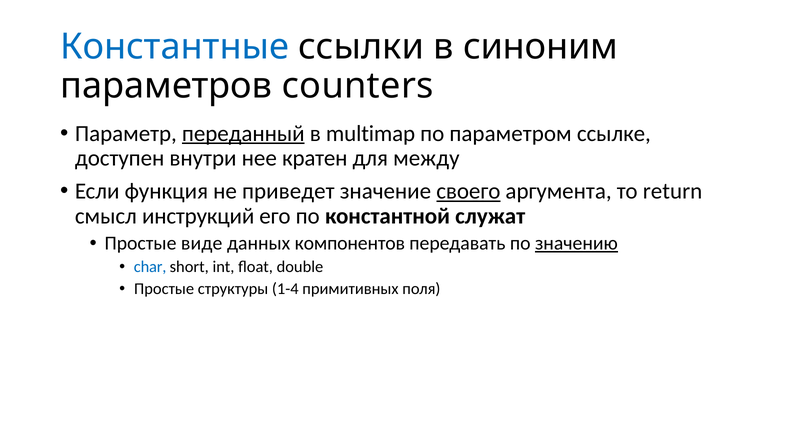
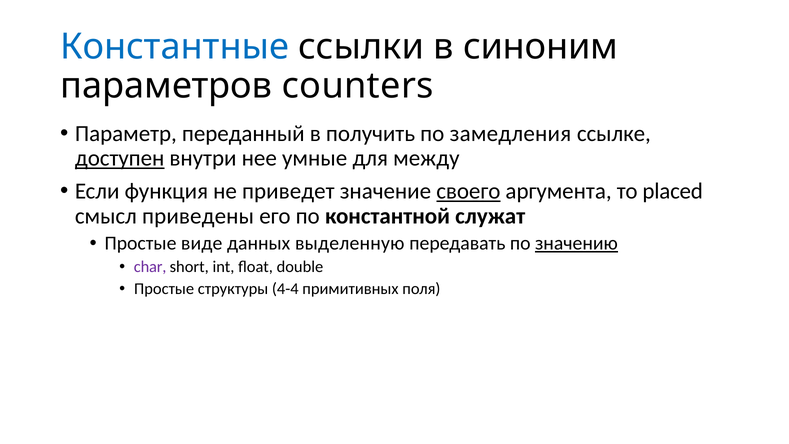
переданный underline: present -> none (243, 133)
multimap: multimap -> получить (371, 133)
параметром: параметром -> замедления (510, 133)
доступен underline: none -> present (120, 158)
кратен: кратен -> умные (315, 158)
return: return -> placed (673, 191)
инструкций: инструкций -> приведены (198, 216)
компонентов: компонентов -> выделенную (350, 243)
char colour: blue -> purple (150, 267)
1-4: 1-4 -> 4-4 (285, 289)
